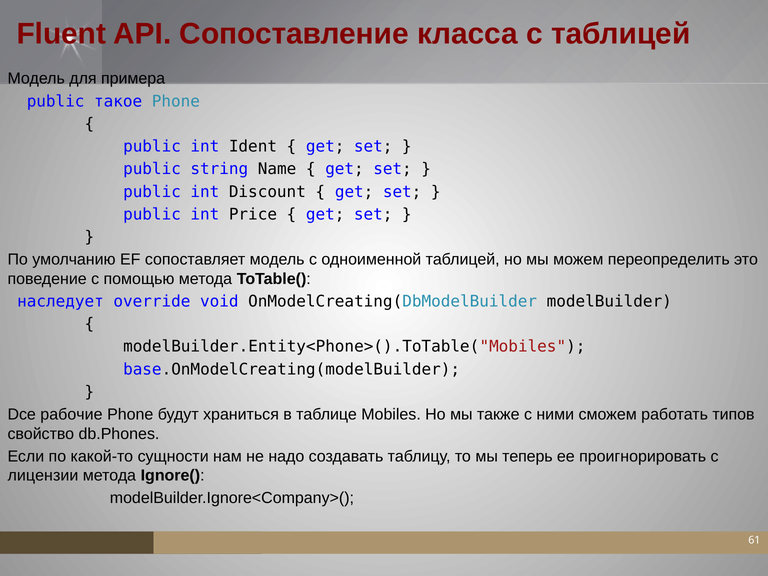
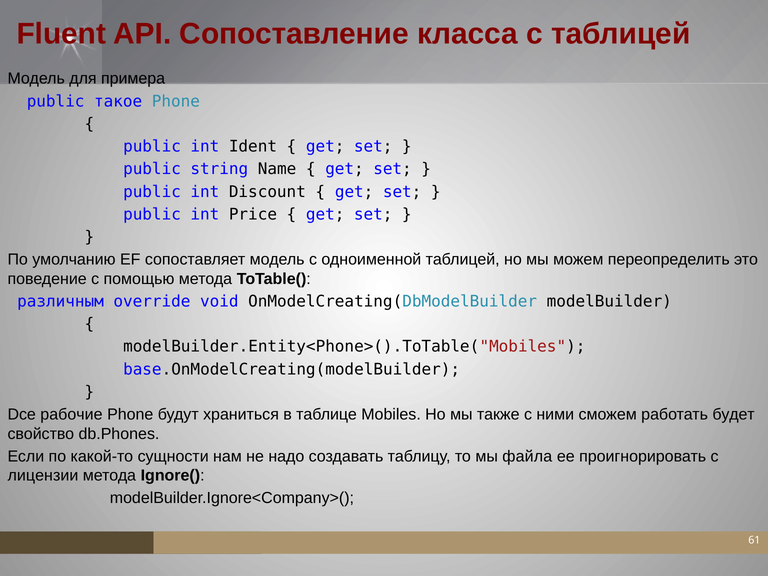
наследует: наследует -> различным (60, 301)
типов: типов -> будет (734, 415)
теперь: теперь -> файла (527, 456)
